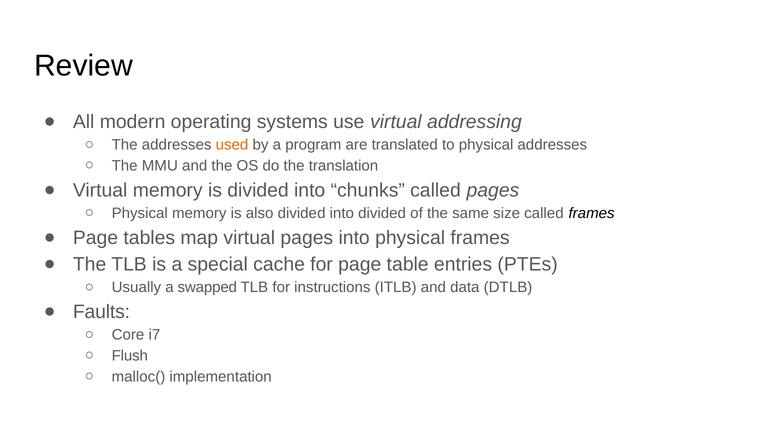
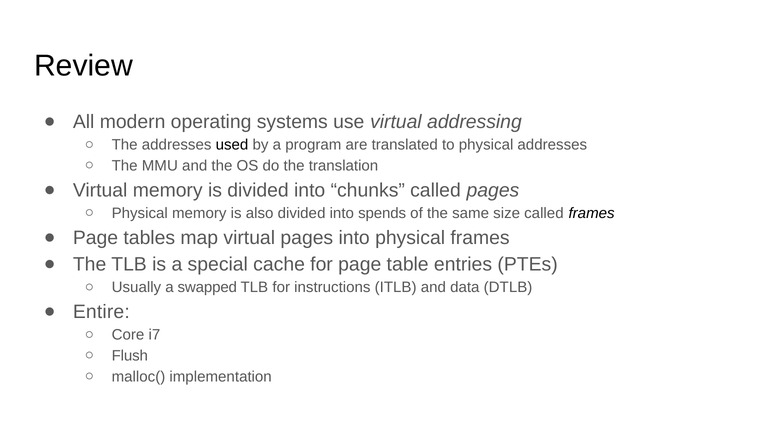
used colour: orange -> black (232, 145)
into divided: divided -> spends (382, 213)
Faults: Faults -> Entire (101, 312)
